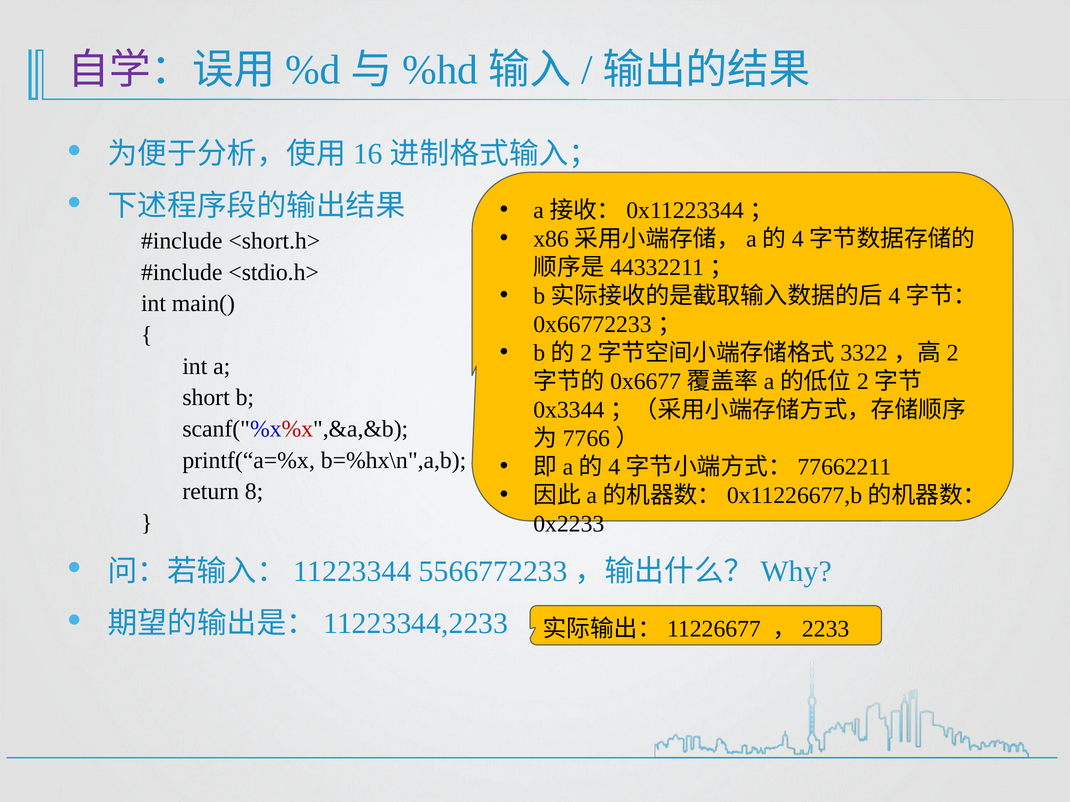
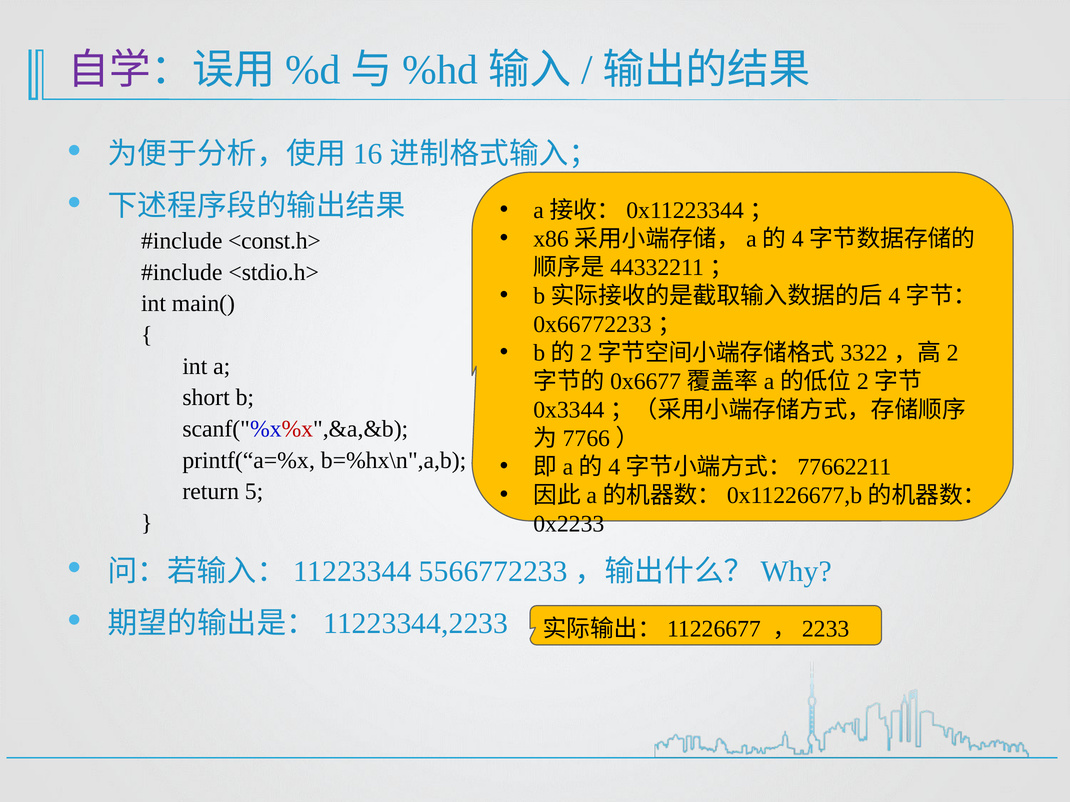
<short.h>: <short.h> -> <const.h> (274, 241)
8: 8 -> 5 (254, 492)
